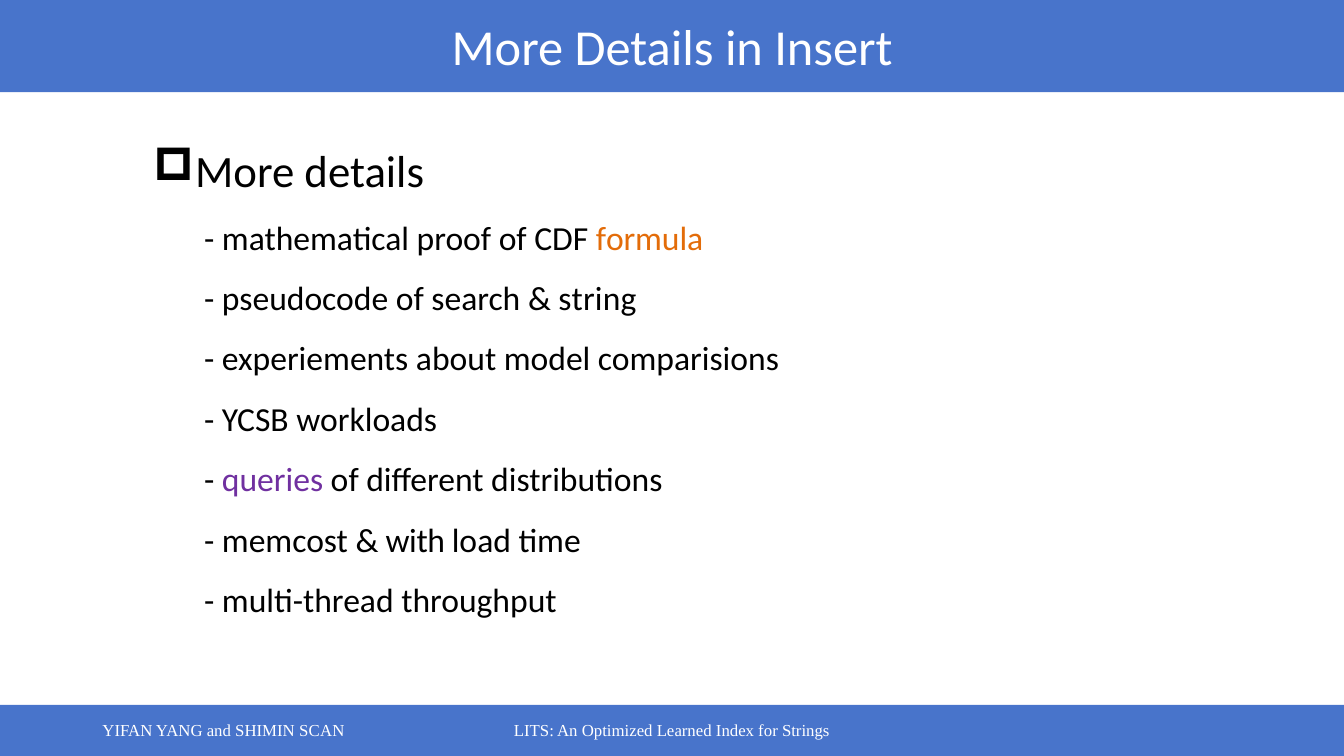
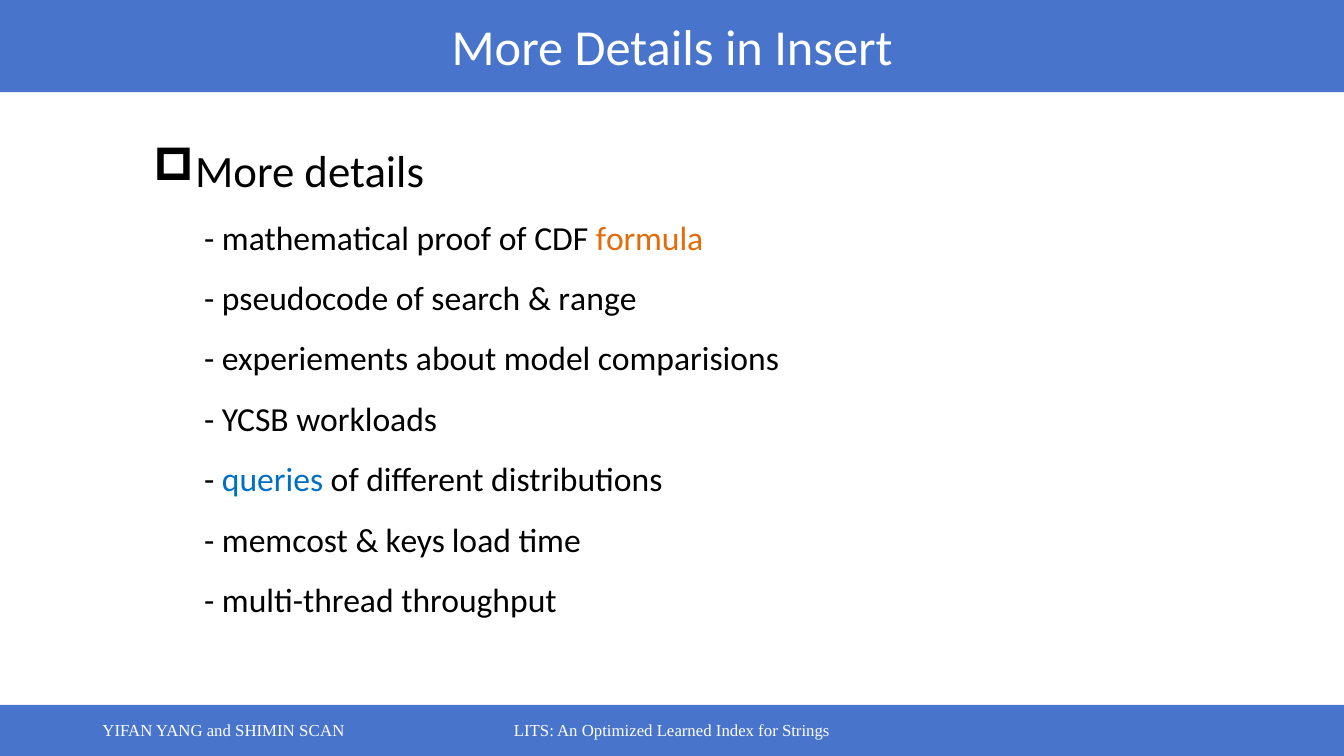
string: string -> range (598, 299)
queries colour: purple -> blue (273, 481)
with: with -> keys (415, 541)
